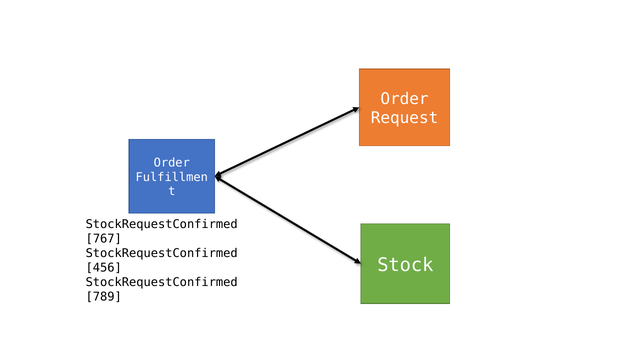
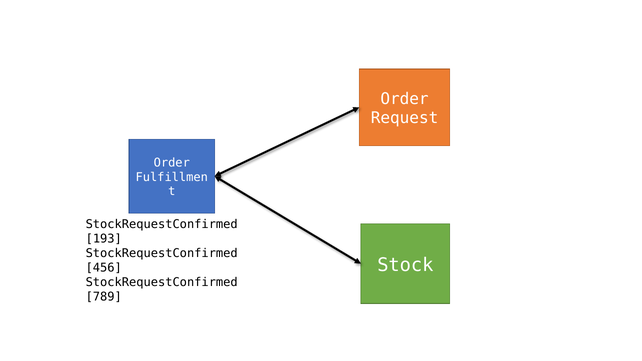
767: 767 -> 193 (104, 239)
